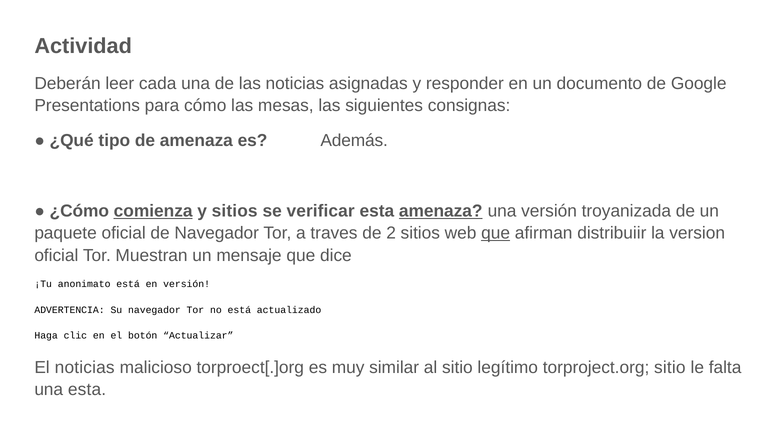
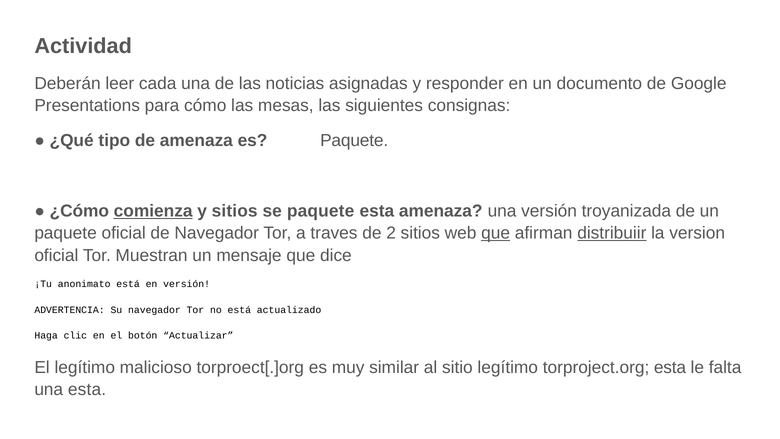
es Además: Además -> Paquete (354, 141)
se verificar: verificar -> paquete (321, 211)
amenaza underline: present -> none (441, 211)
distribuiir underline: none -> present (612, 233)
El noticias: noticias -> legítimo (85, 367)
torproject.org sitio: sitio -> esta (670, 367)
